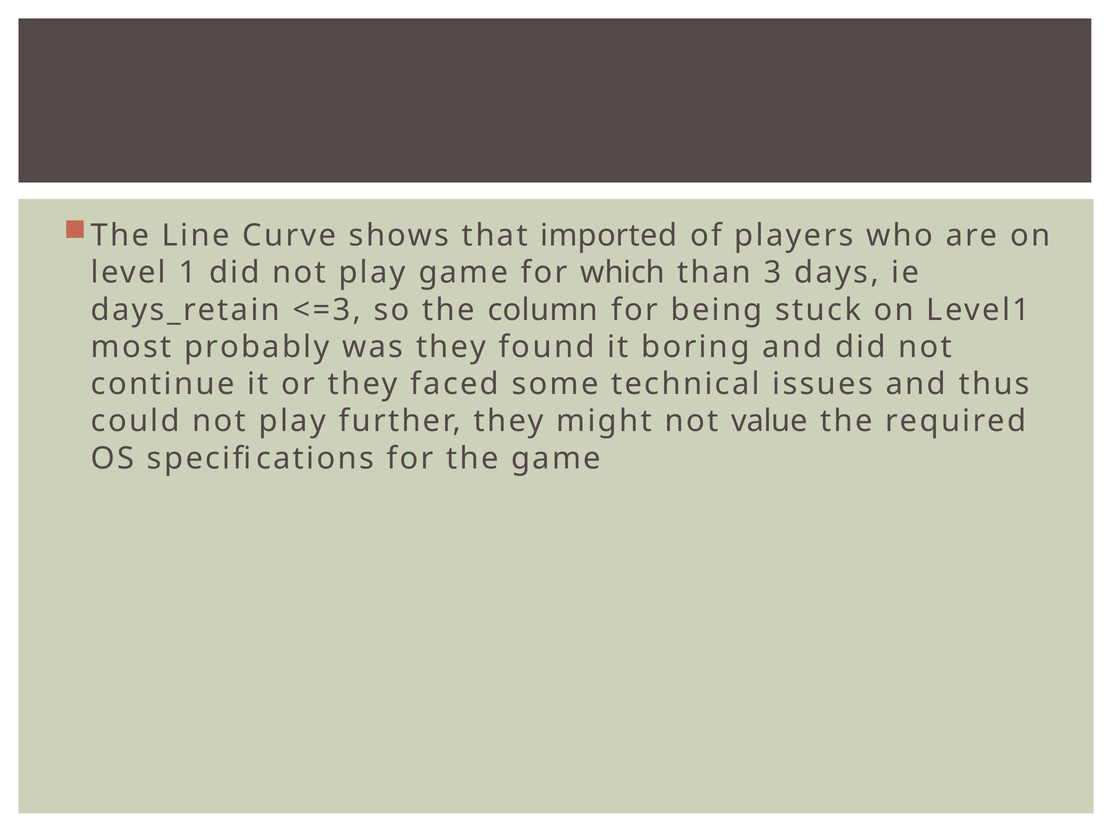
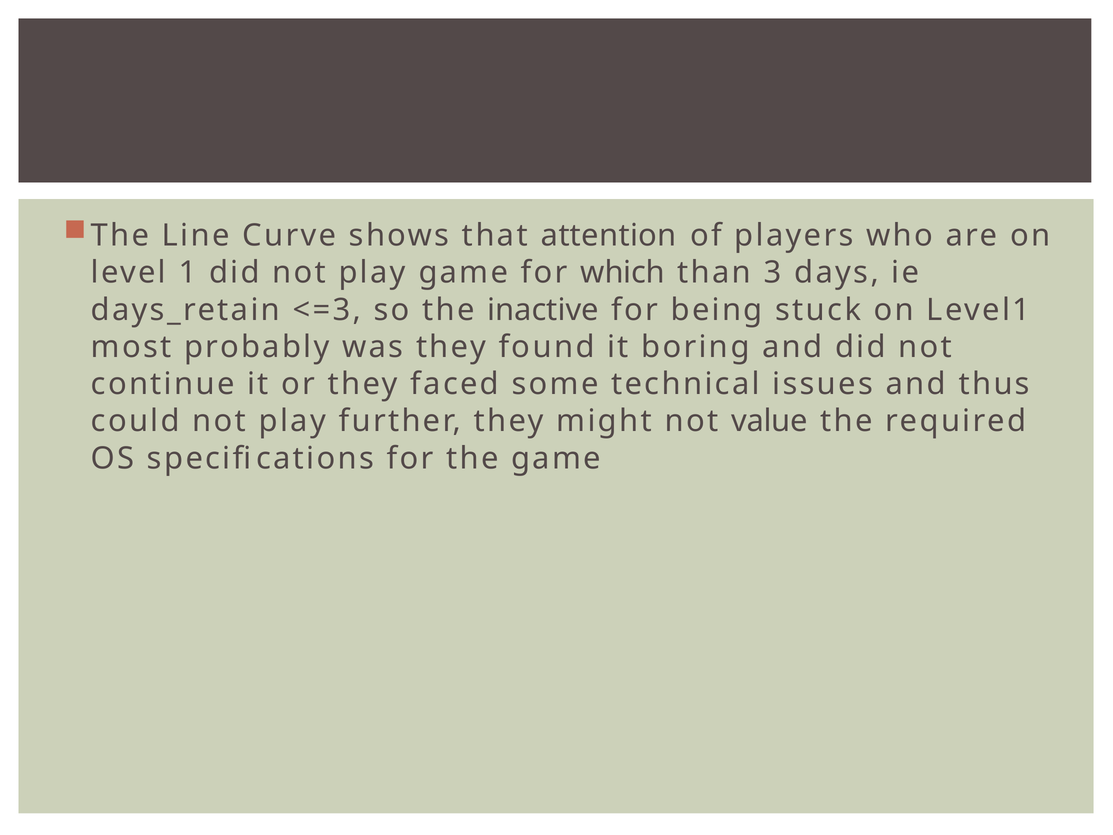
imported: imported -> attention (609, 236)
column: column -> inactive (543, 310)
